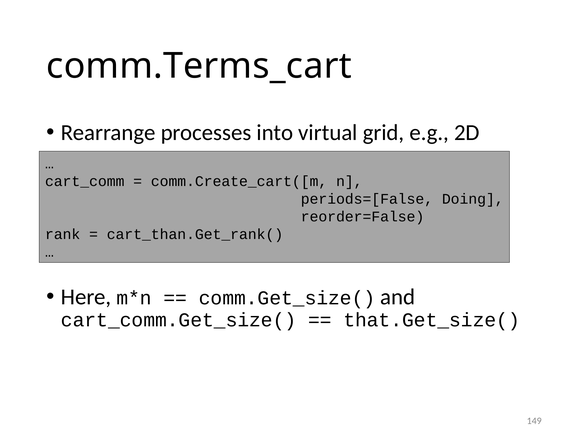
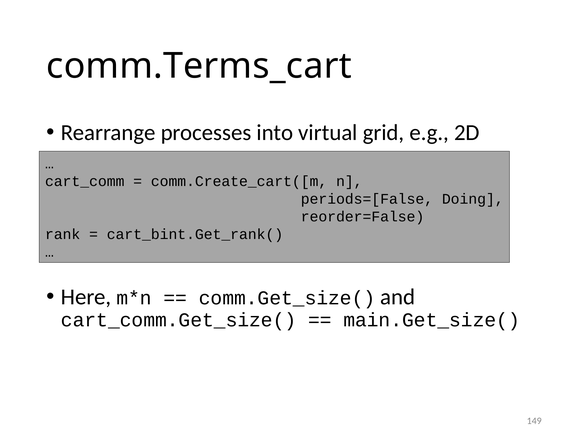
cart_than.Get_rank(: cart_than.Get_rank( -> cart_bint.Get_rank( (195, 234)
that.Get_size(: that.Get_size( -> main.Get_size( (432, 320)
